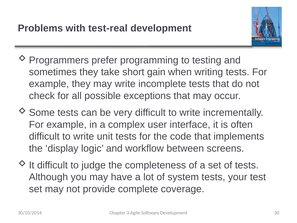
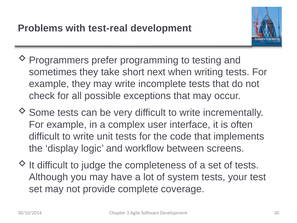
gain: gain -> next (156, 72)
